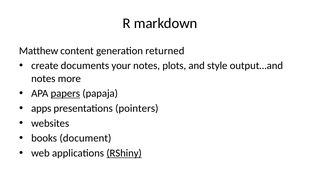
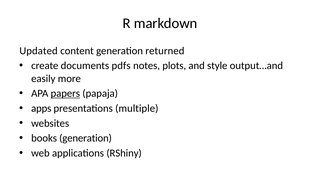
Matthew: Matthew -> Updated (39, 51)
your: your -> pdfs (121, 66)
notes: notes -> easily (43, 78)
pointers: pointers -> multiple (137, 108)
books document: document -> generation (86, 138)
RShiny underline: present -> none (124, 153)
